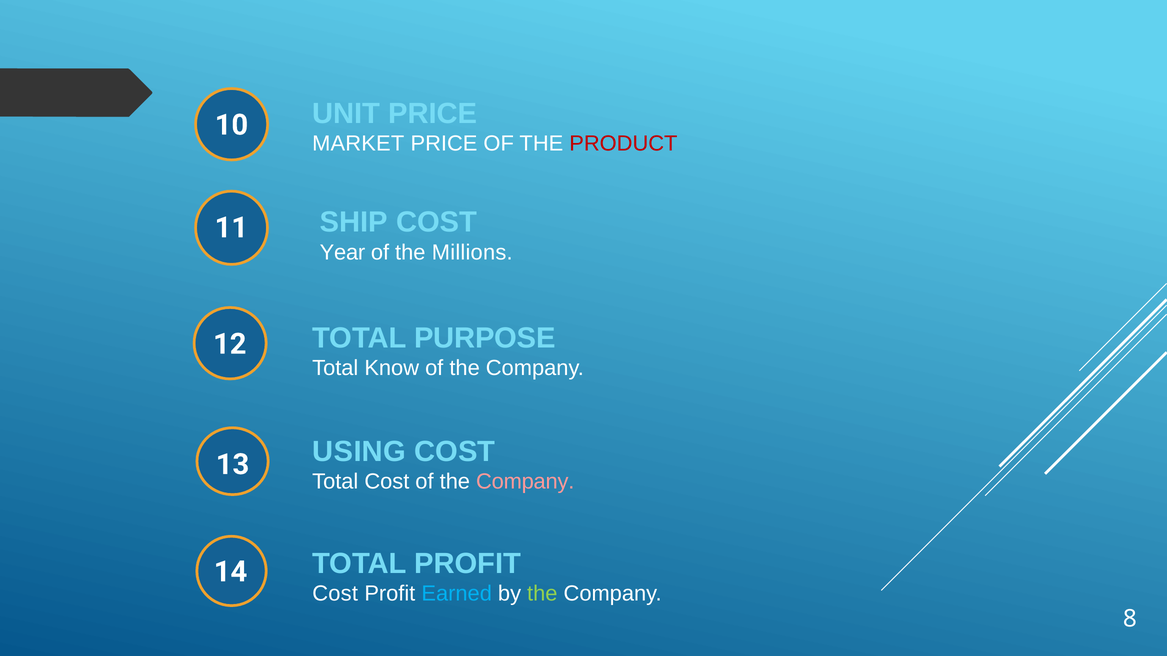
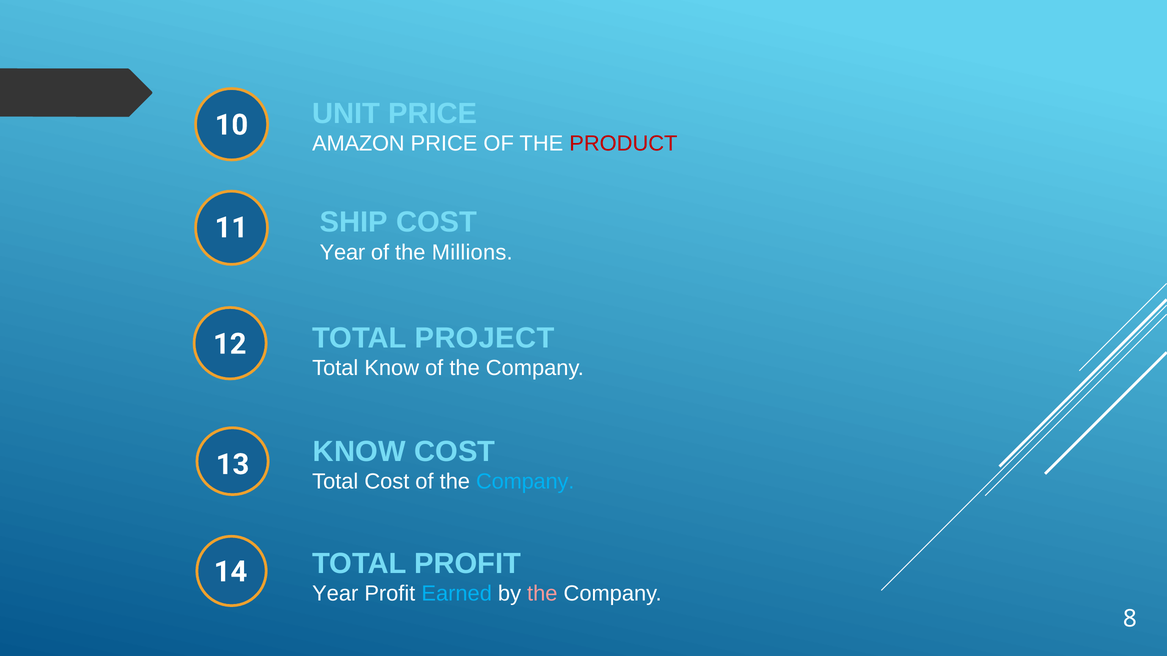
MARKET: MARKET -> AMAZON (358, 144)
PURPOSE: PURPOSE -> PROJECT (485, 338)
USING: USING -> KNOW (359, 452)
Company colour: pink -> light blue (525, 482)
Cost: Cost -> Year (335, 594)
the colour: light green -> pink (542, 594)
